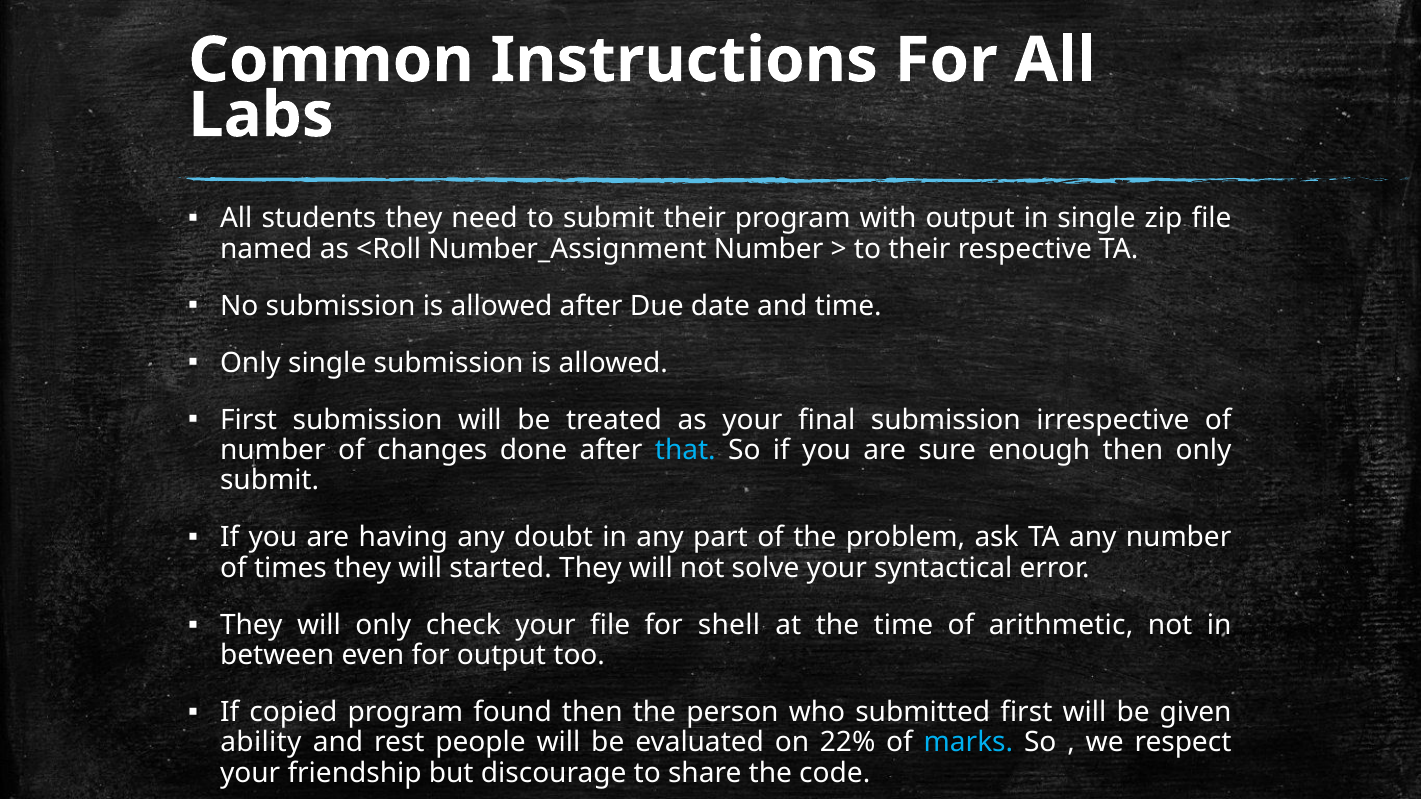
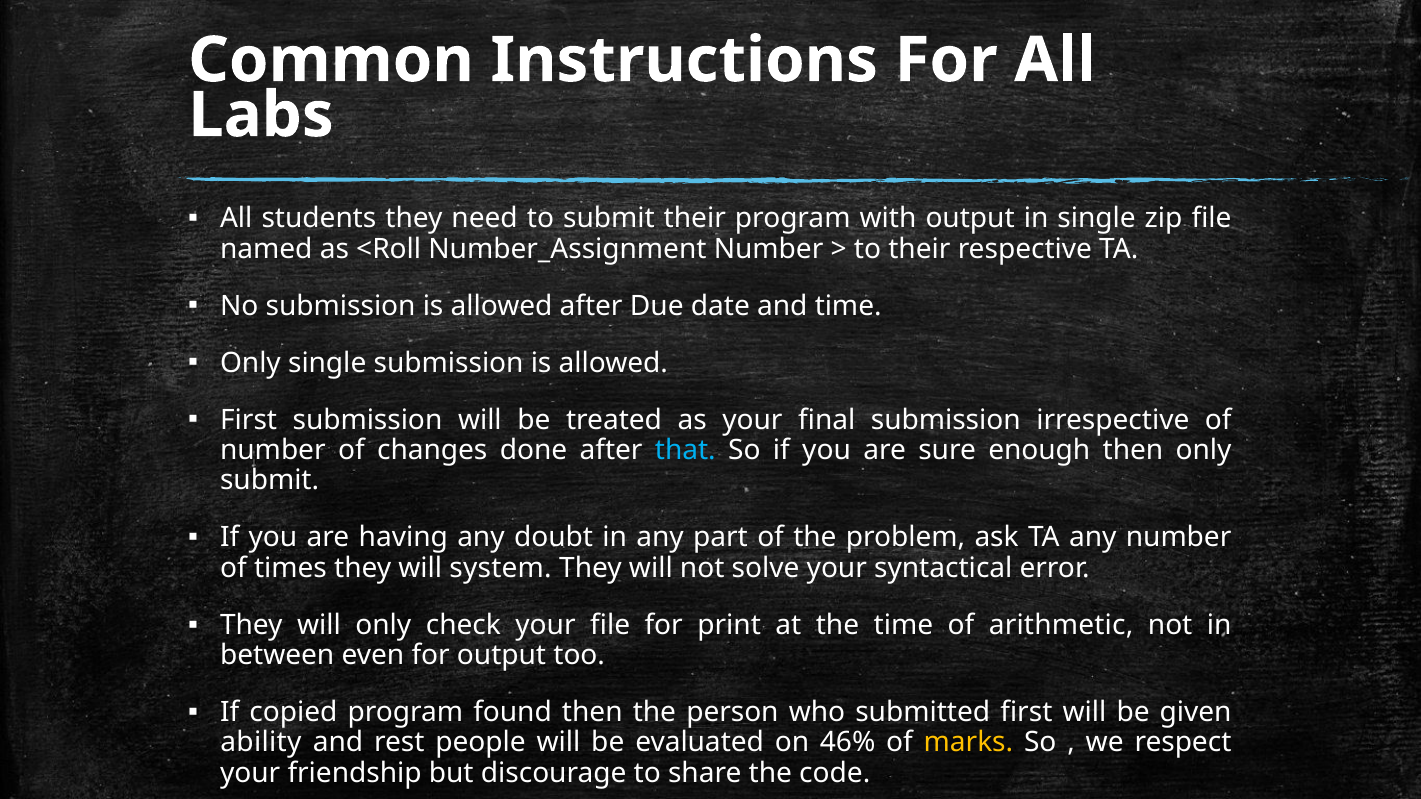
started: started -> system (501, 568)
shell: shell -> print (729, 625)
22%: 22% -> 46% (848, 743)
marks colour: light blue -> yellow (968, 743)
